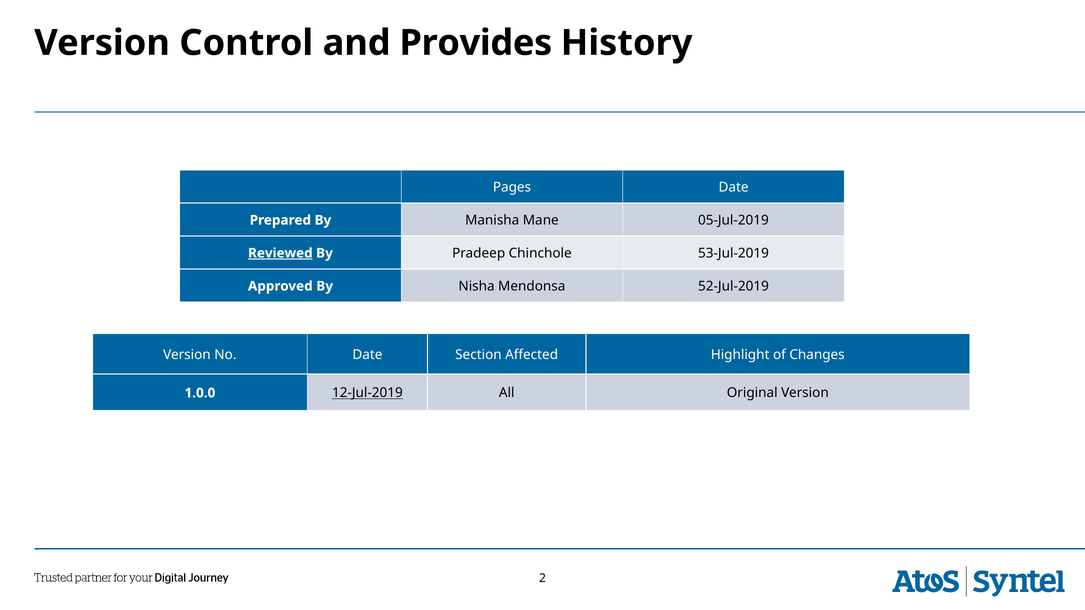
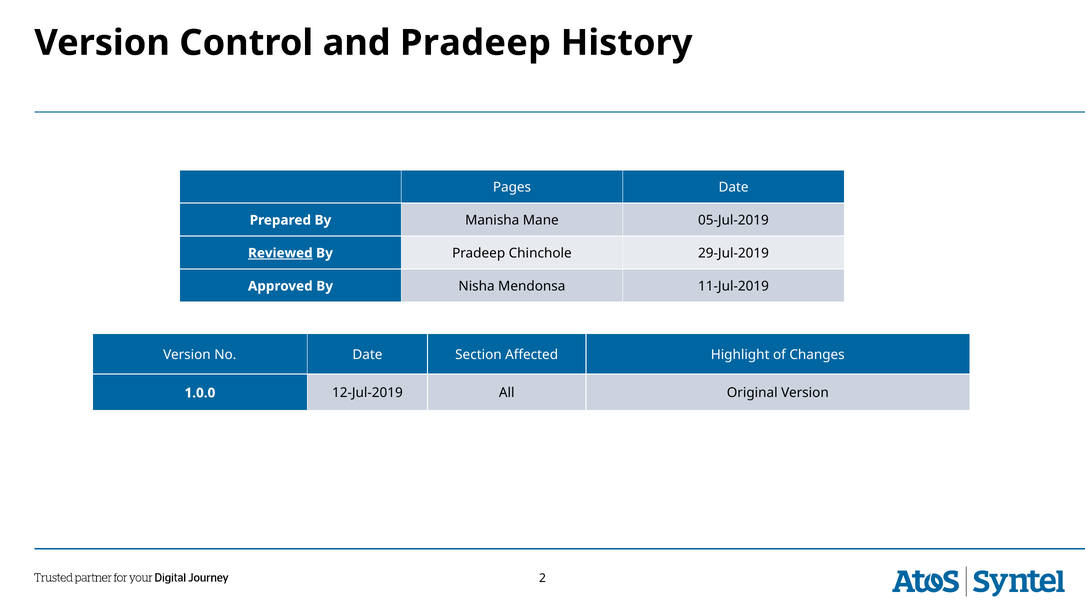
and Provides: Provides -> Pradeep (476, 43)
53-Jul-2019: 53-Jul-2019 -> 29-Jul-2019 (734, 253)
52-Jul-2019: 52-Jul-2019 -> 11-Jul-2019 (734, 286)
12-Jul-2019 underline: present -> none (367, 393)
